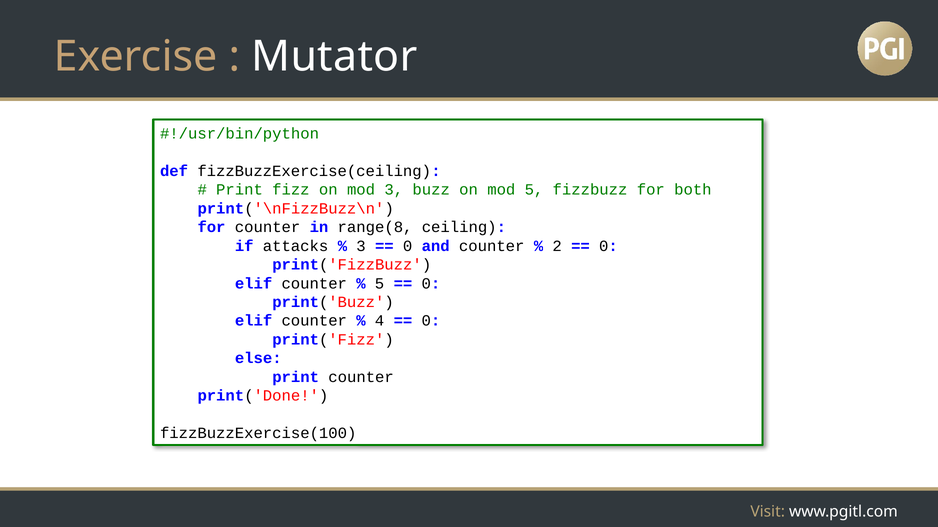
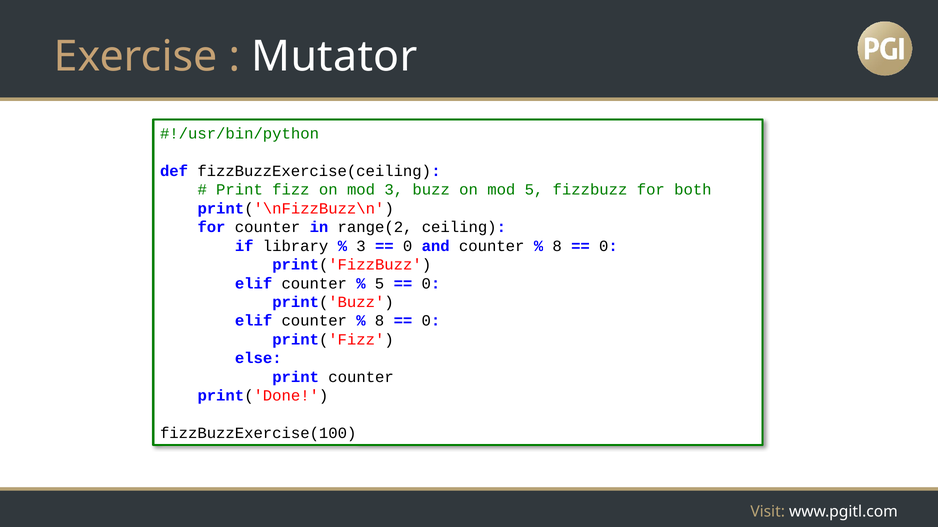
range(8: range(8 -> range(2 (375, 227)
attacks: attacks -> library (296, 246)
2: 2 -> 8 (557, 246)
4: 4 -> 8 (380, 321)
